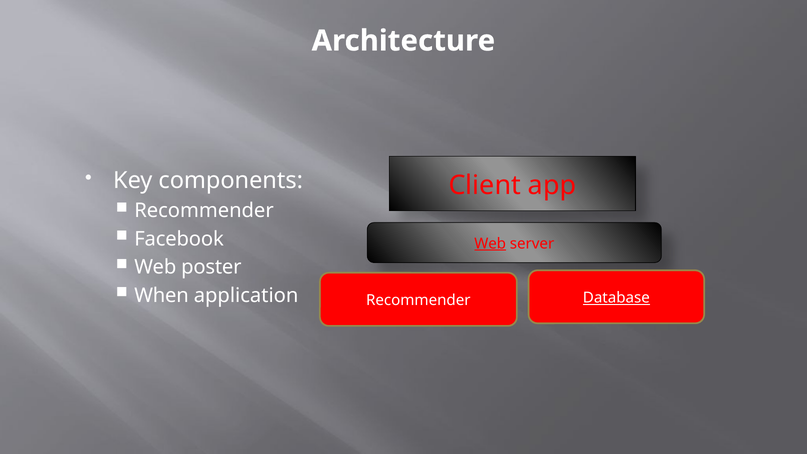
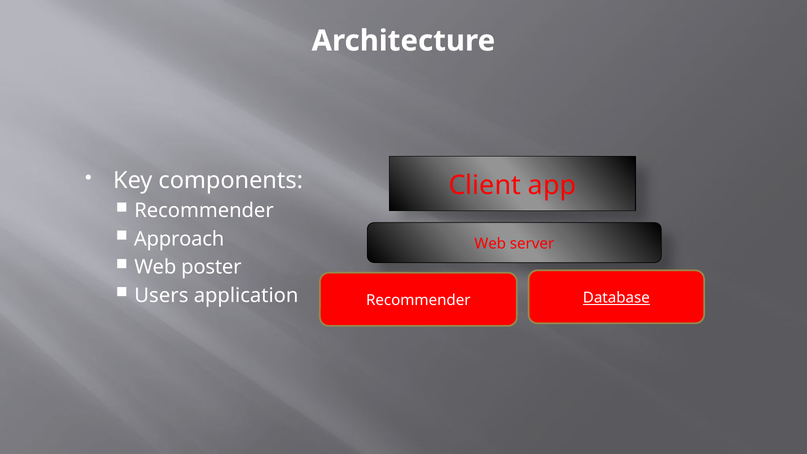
Facebook: Facebook -> Approach (179, 239)
Web underline: present -> none (490, 244)
When: When -> Users (161, 295)
